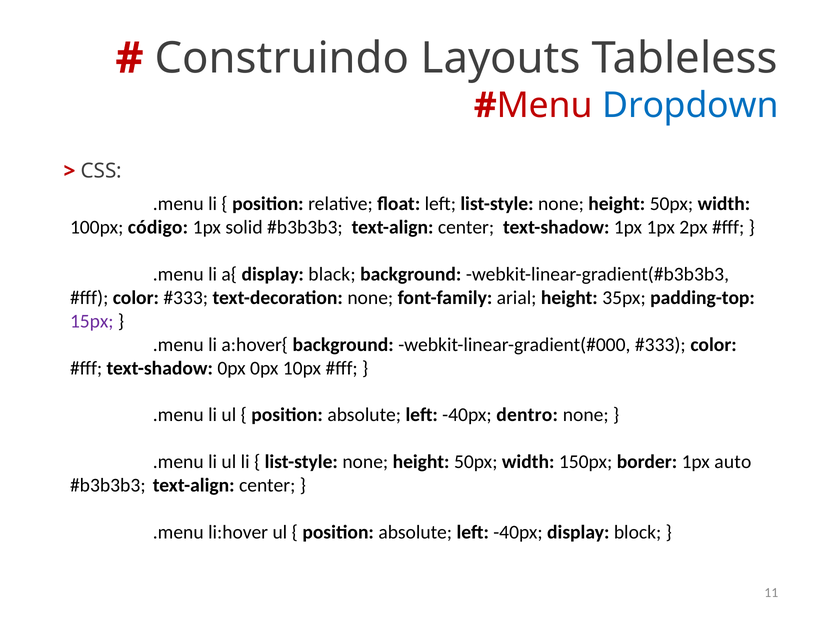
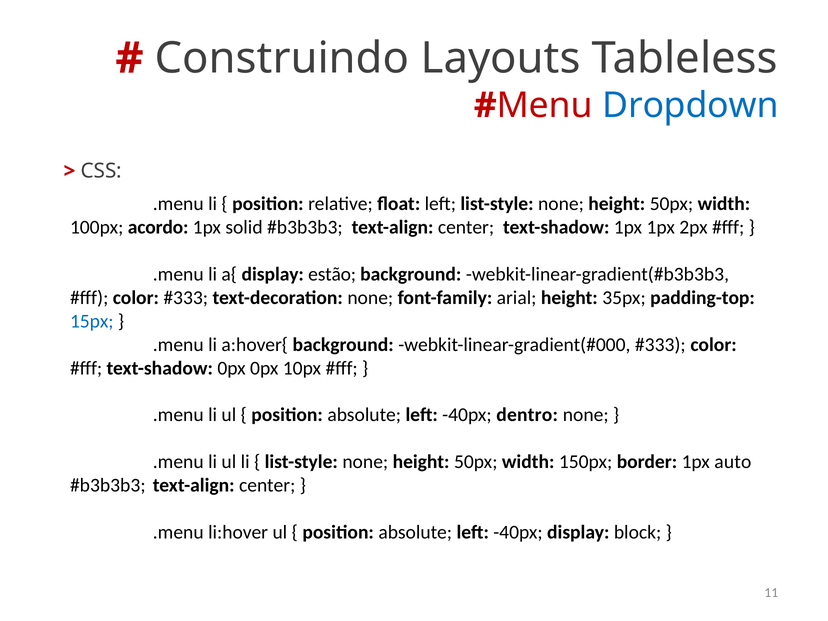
código: código -> acordo (158, 227)
black: black -> estão (332, 274)
15px colour: purple -> blue (92, 321)
